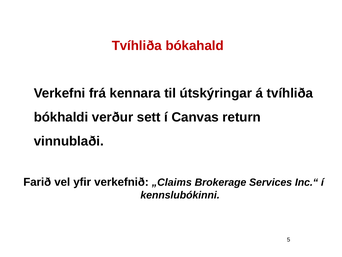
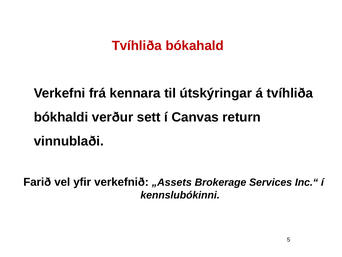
„Claims: „Claims -> „Assets (172, 182)
